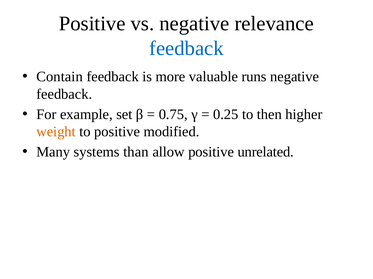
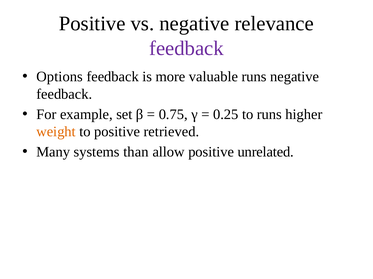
feedback colour: blue -> purple (186, 48)
Contain: Contain -> Options (60, 77)
to then: then -> runs (269, 115)
modified: modified -> retrieved (171, 132)
